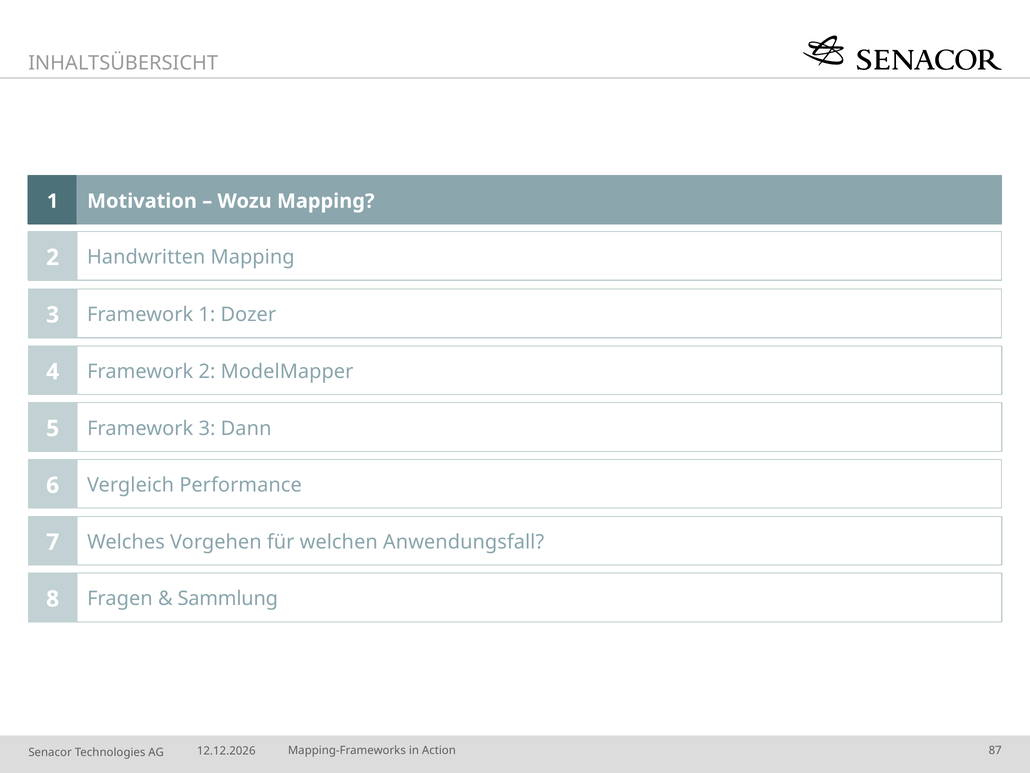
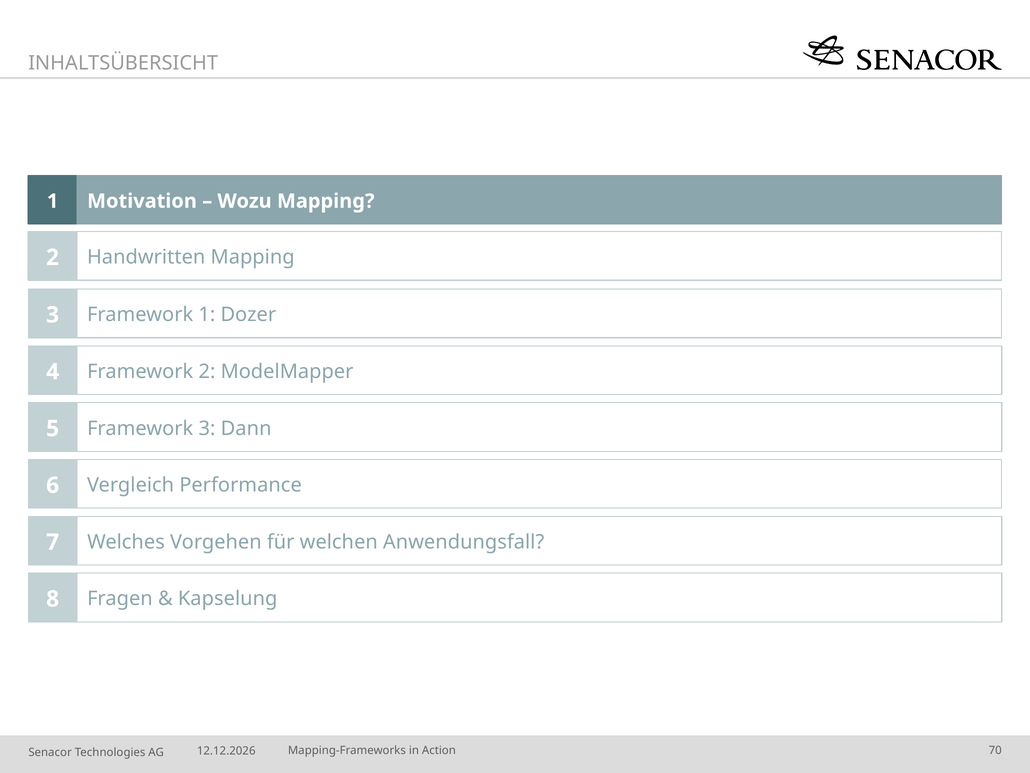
Sammlung: Sammlung -> Kapselung (228, 598)
87: 87 -> 70 (995, 750)
